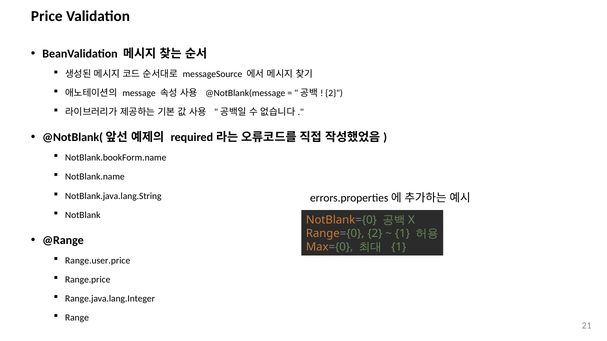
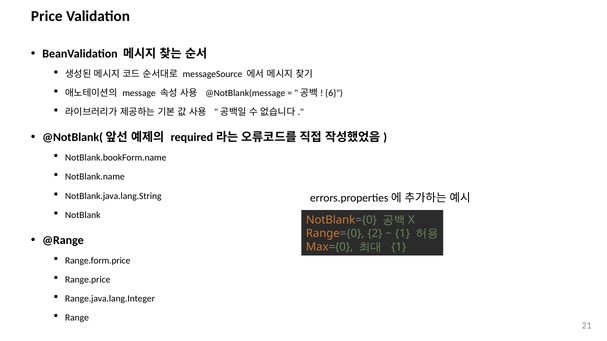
2: 2 -> 6 (334, 93)
Range.user.price: Range.user.price -> Range.form.price (98, 261)
